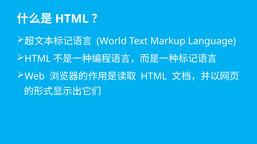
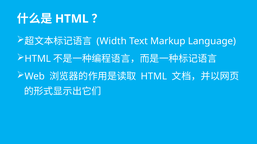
World: World -> Width (112, 41)
